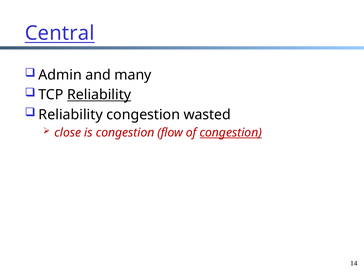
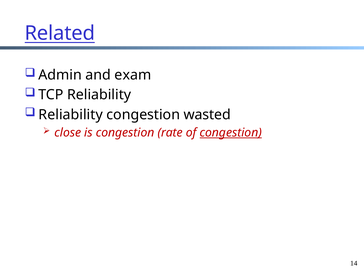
Central: Central -> Related (60, 33)
many: many -> exam (133, 75)
Reliability underline: present -> none (99, 95)
flow: flow -> rate (170, 133)
